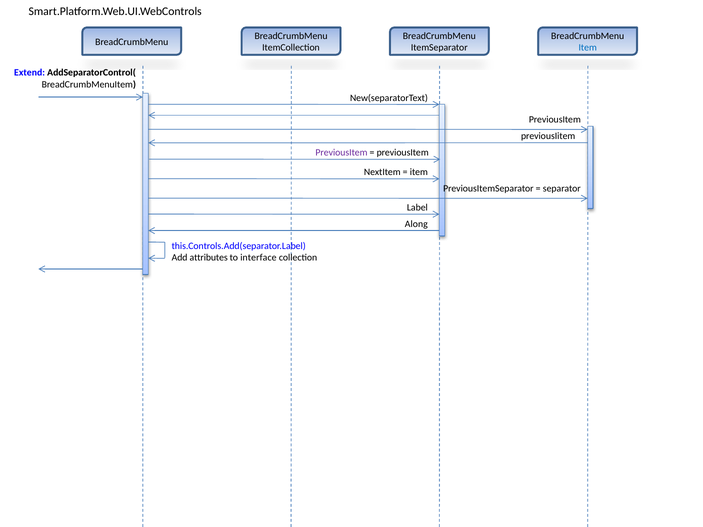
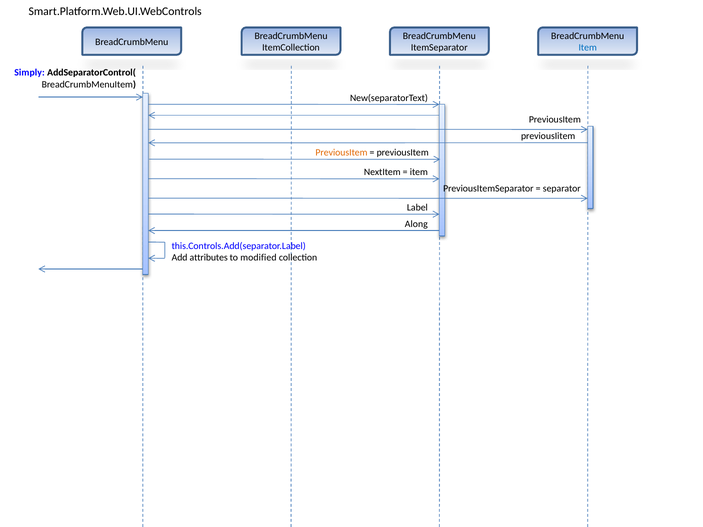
Extend: Extend -> Simply (30, 73)
PreviousItem colour: purple -> orange (341, 153)
interface: interface -> modified (258, 258)
